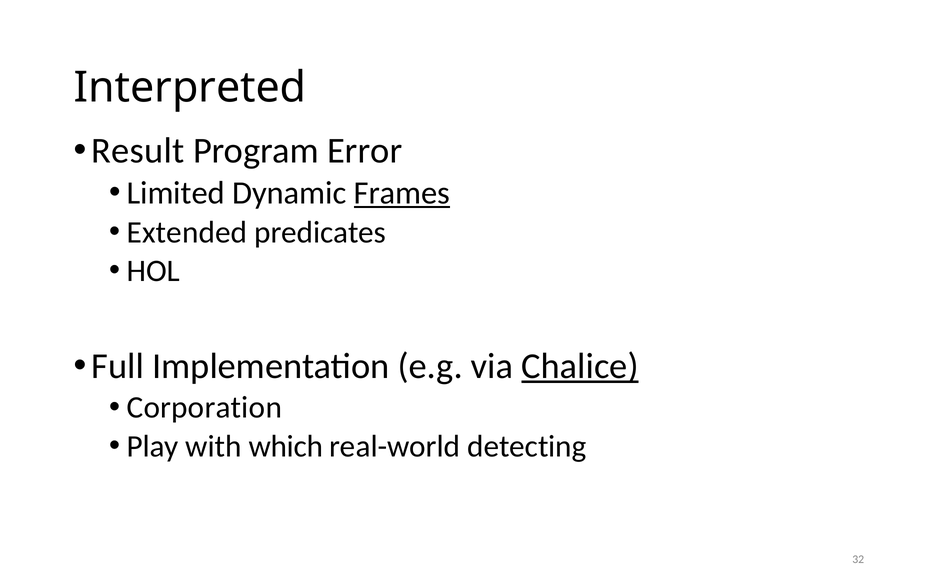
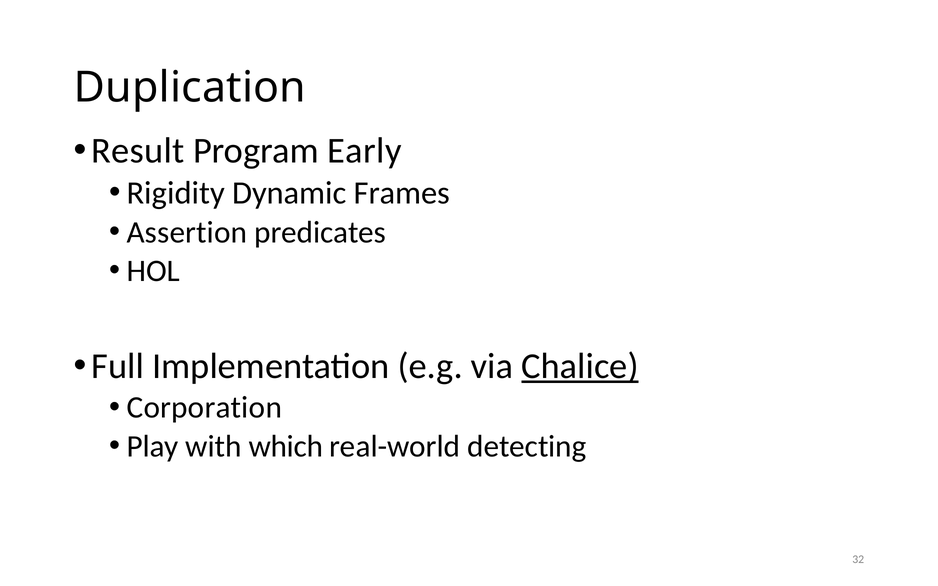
Interpreted: Interpreted -> Duplication (190, 88)
Error: Error -> Early (364, 151)
Limited: Limited -> Rigidity (176, 193)
Frames underline: present -> none (402, 193)
Extended: Extended -> Assertion (187, 232)
